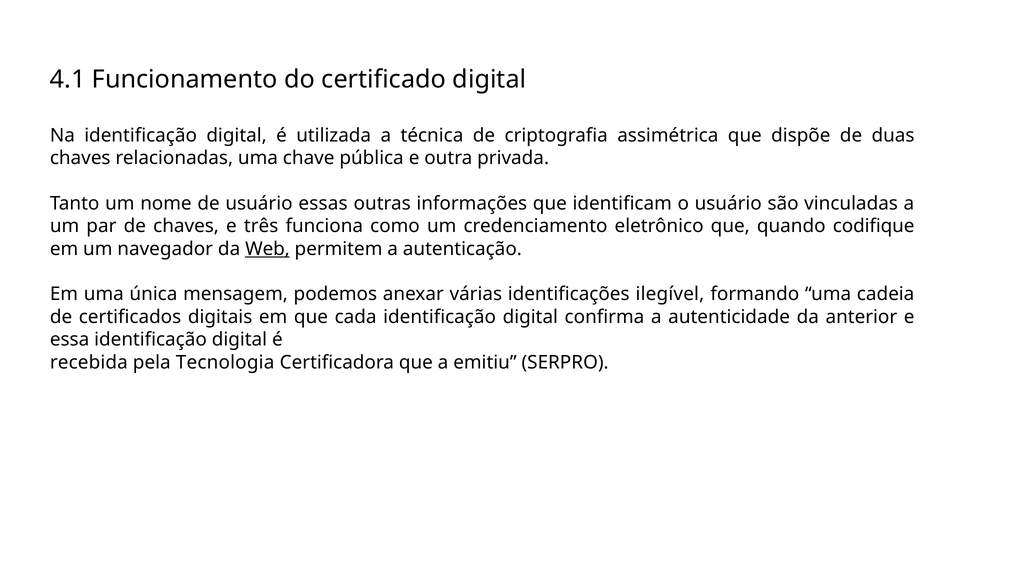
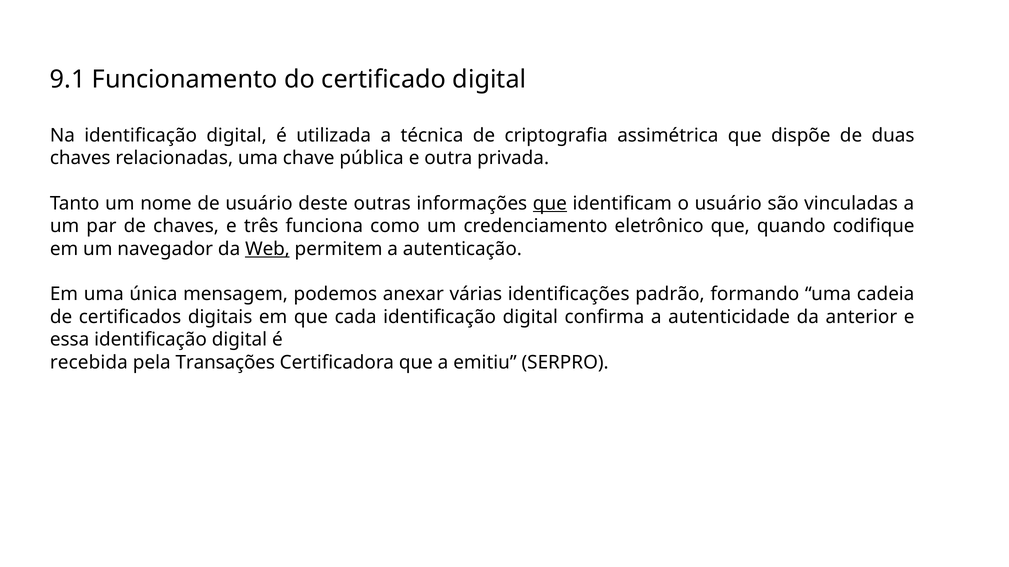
4.1: 4.1 -> 9.1 (68, 79)
essas: essas -> deste (323, 204)
que underline: none -> present (550, 204)
ilegível: ilegível -> padrão (670, 295)
Tecnologia: Tecnologia -> Transações (225, 363)
